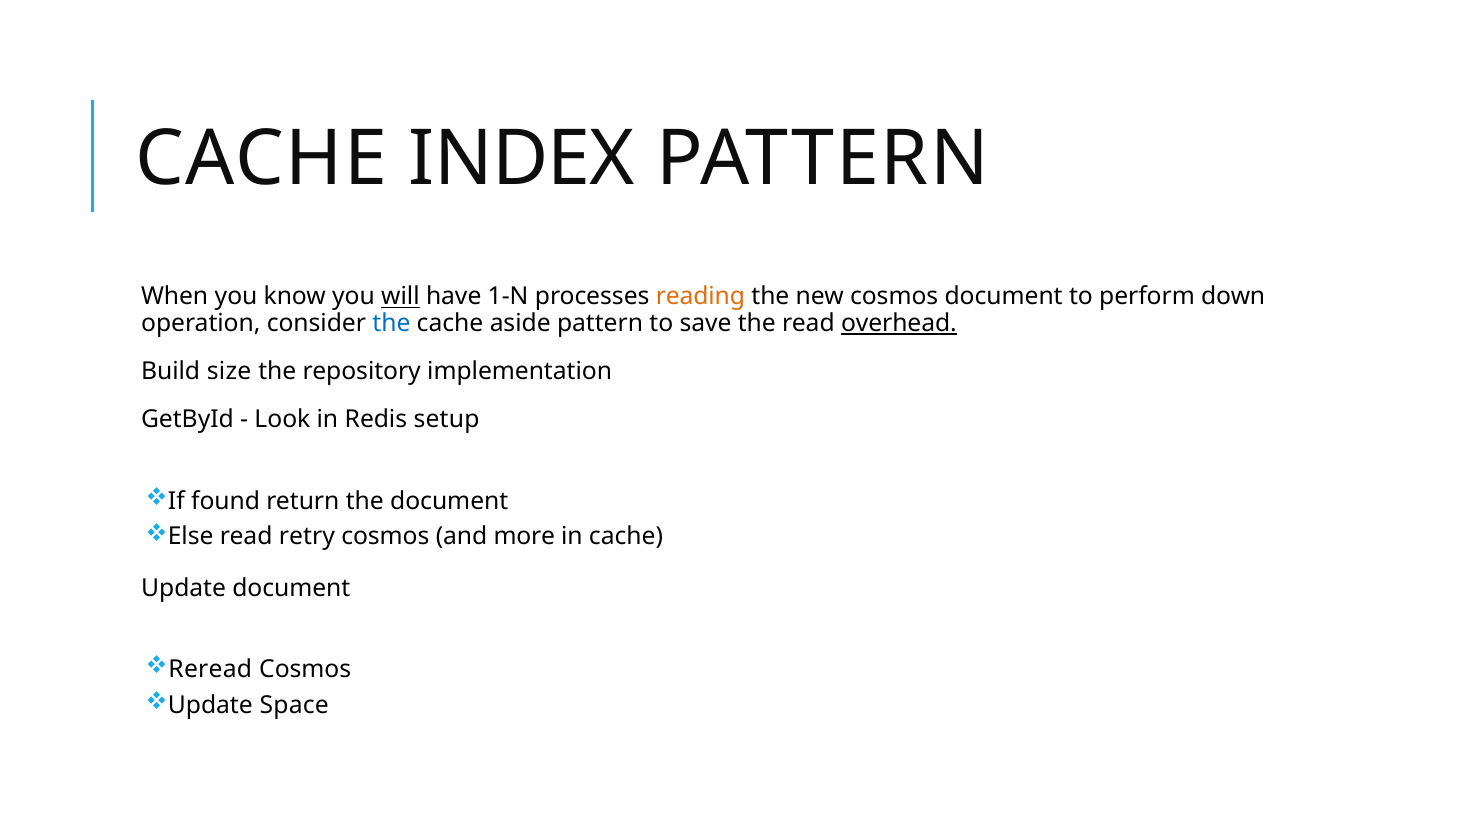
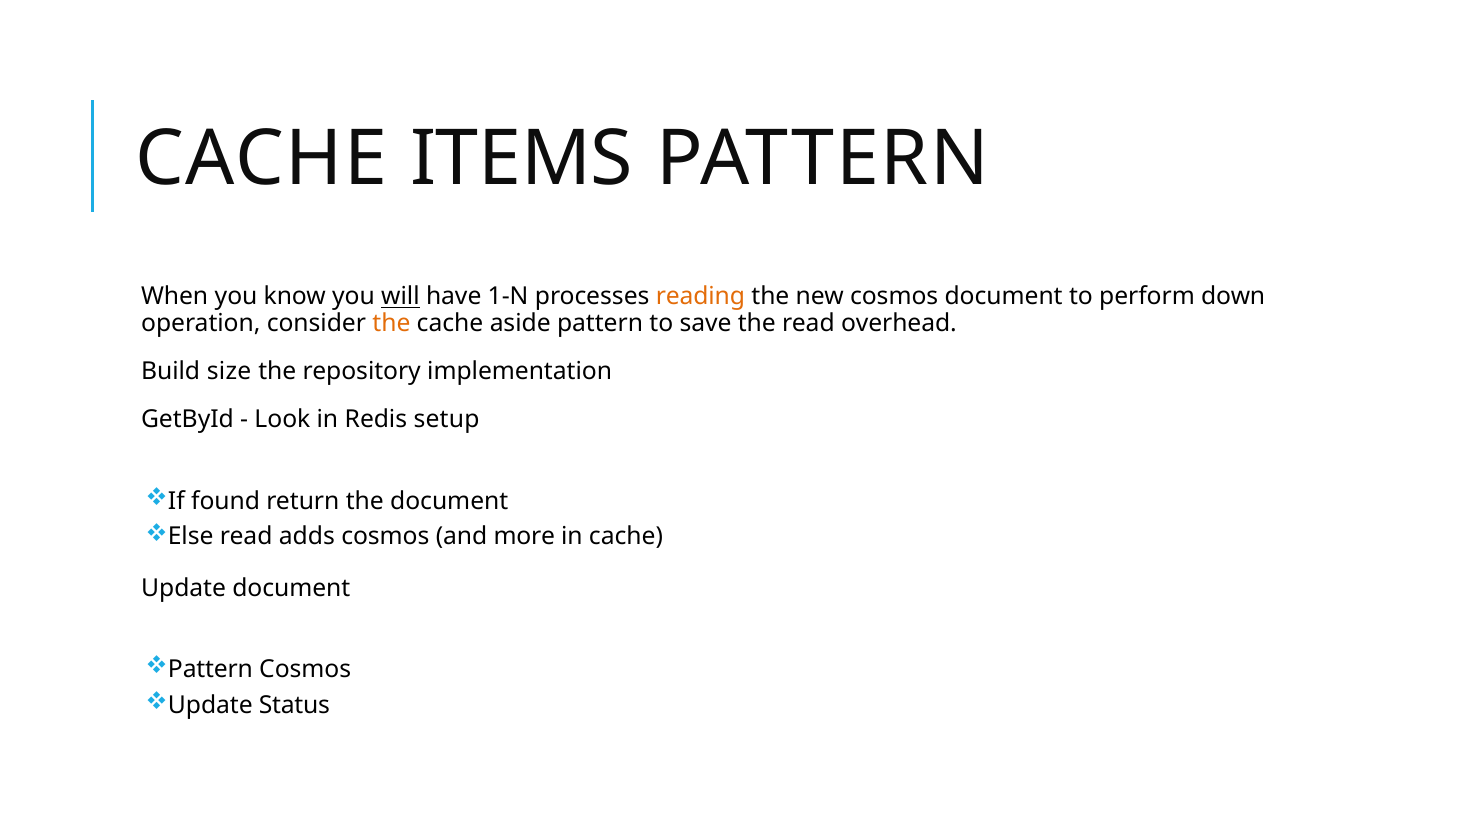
INDEX: INDEX -> ITEMS (522, 159)
the colour: blue -> orange (391, 323)
overhead underline: present -> none (899, 323)
retry: retry -> adds (307, 537)
Reread: Reread -> Pattern (210, 669)
Space: Space -> Status (294, 705)
